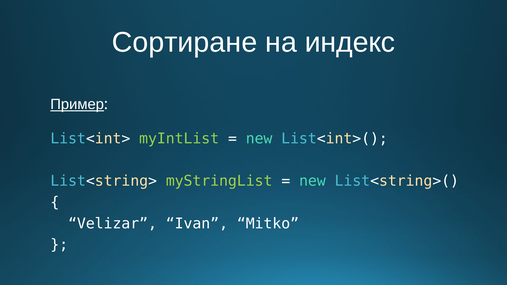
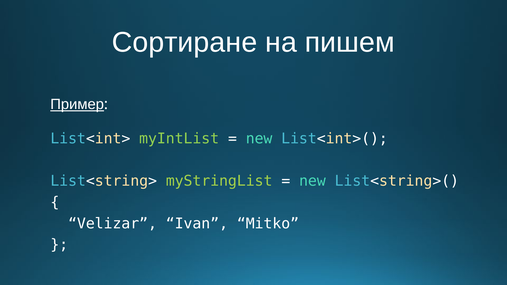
индекс: индекс -> пишем (350, 43)
